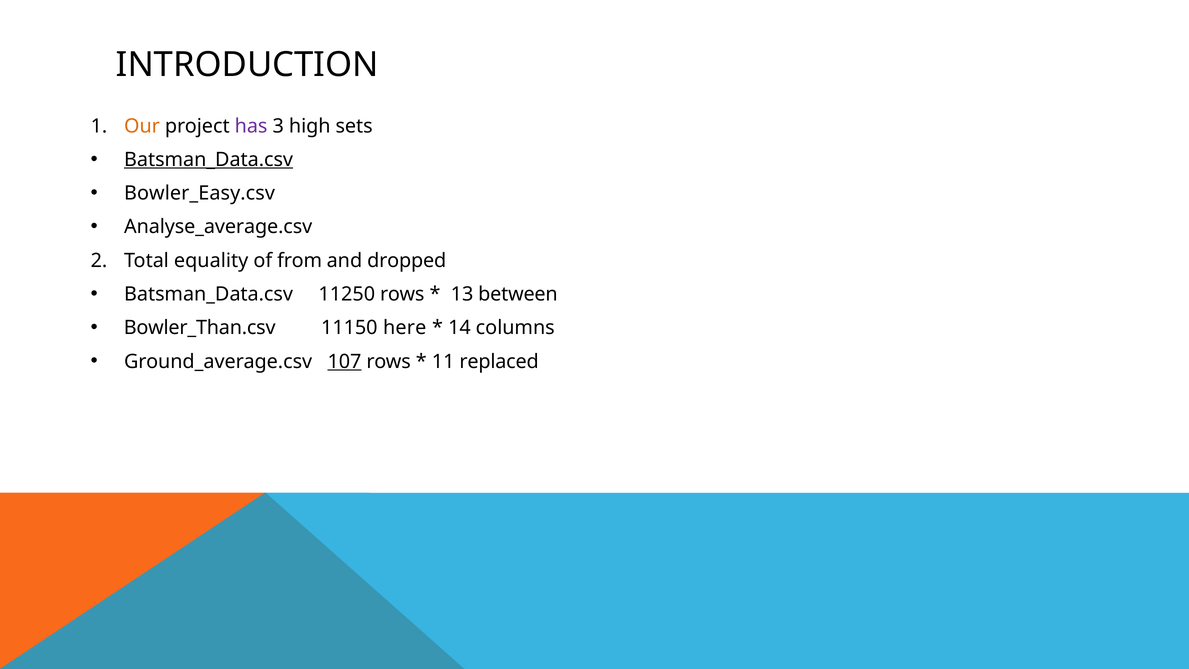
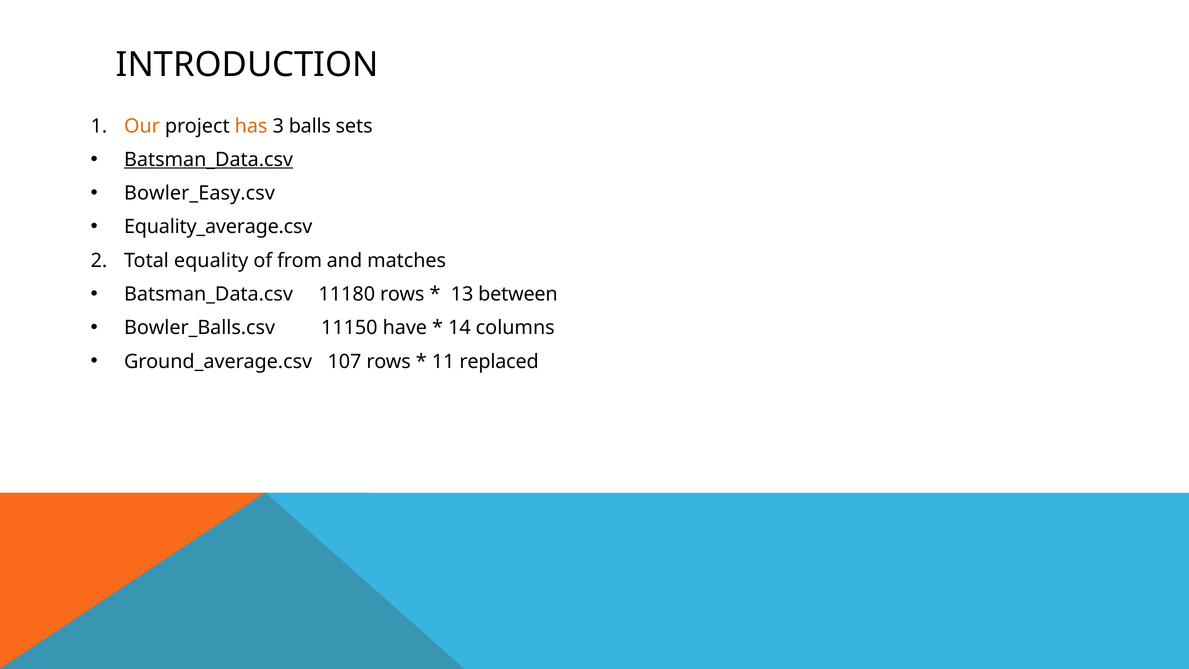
has colour: purple -> orange (251, 126)
high: high -> balls (310, 126)
Analyse_average.csv: Analyse_average.csv -> Equality_average.csv (218, 227)
dropped: dropped -> matches (407, 260)
11250: 11250 -> 11180 (347, 294)
Bowler_Than.csv: Bowler_Than.csv -> Bowler_Balls.csv (200, 328)
here: here -> have (405, 328)
107 underline: present -> none (344, 361)
